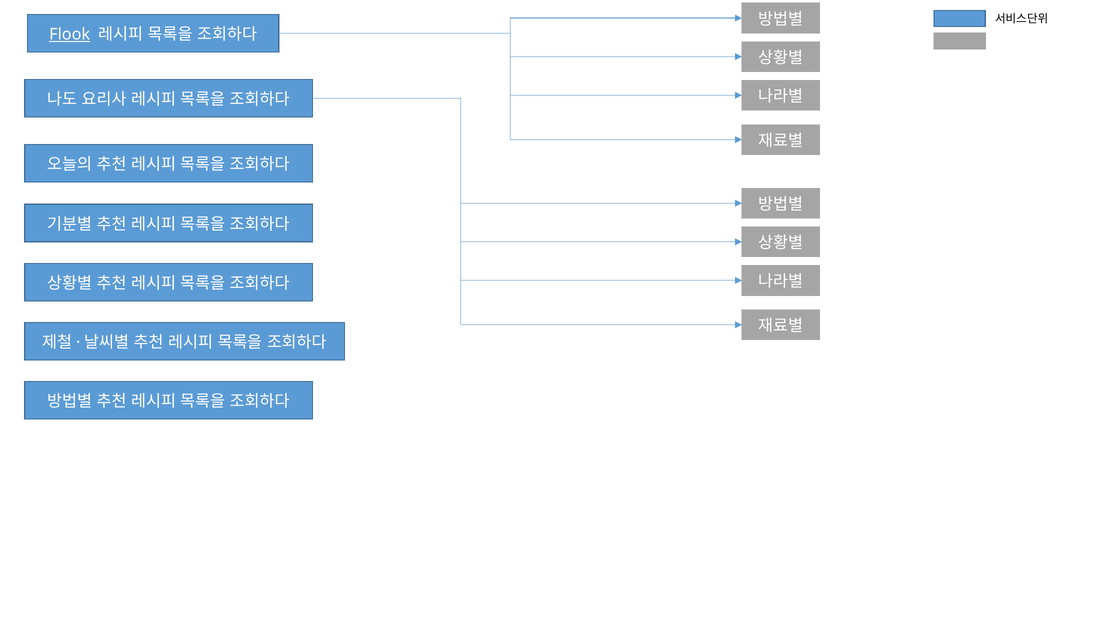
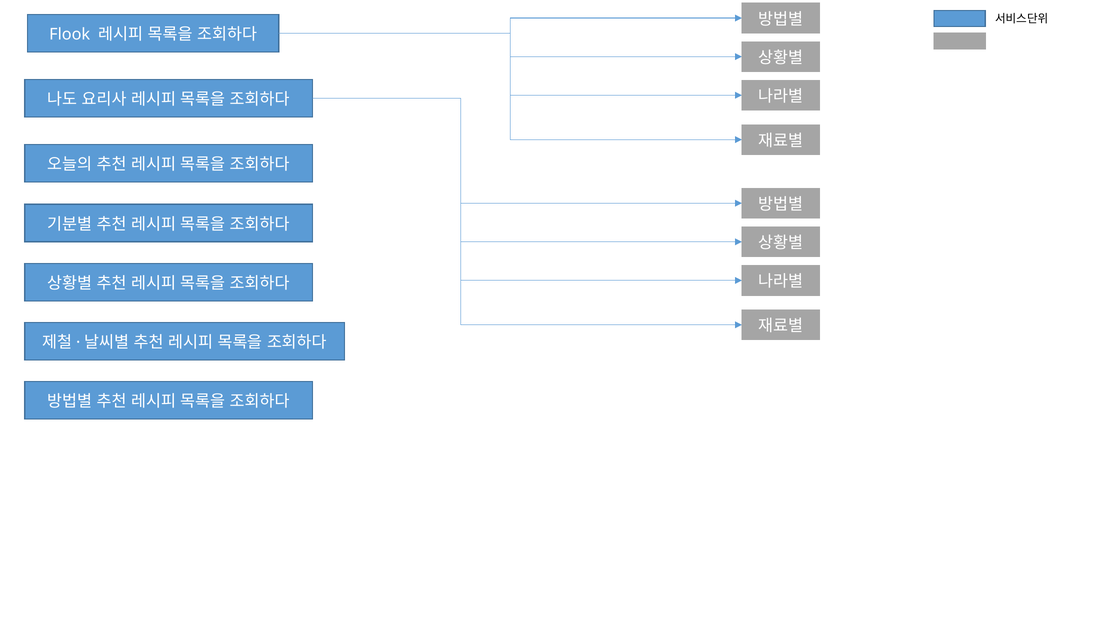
Flook underline: present -> none (70, 34)
